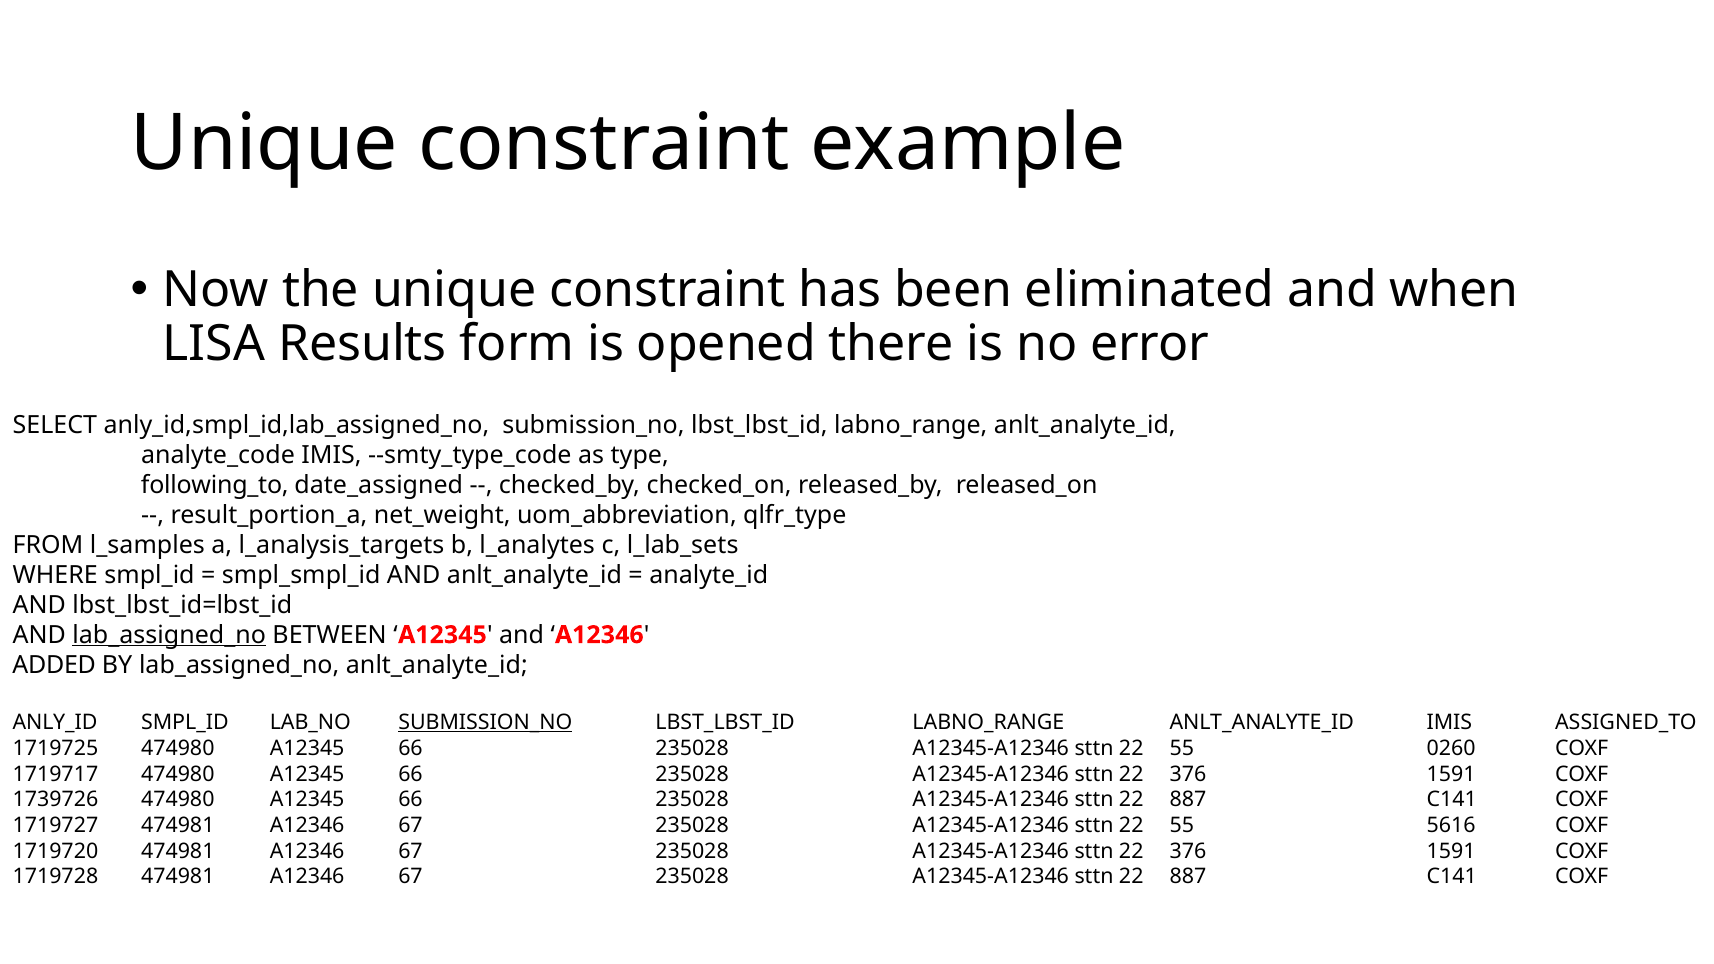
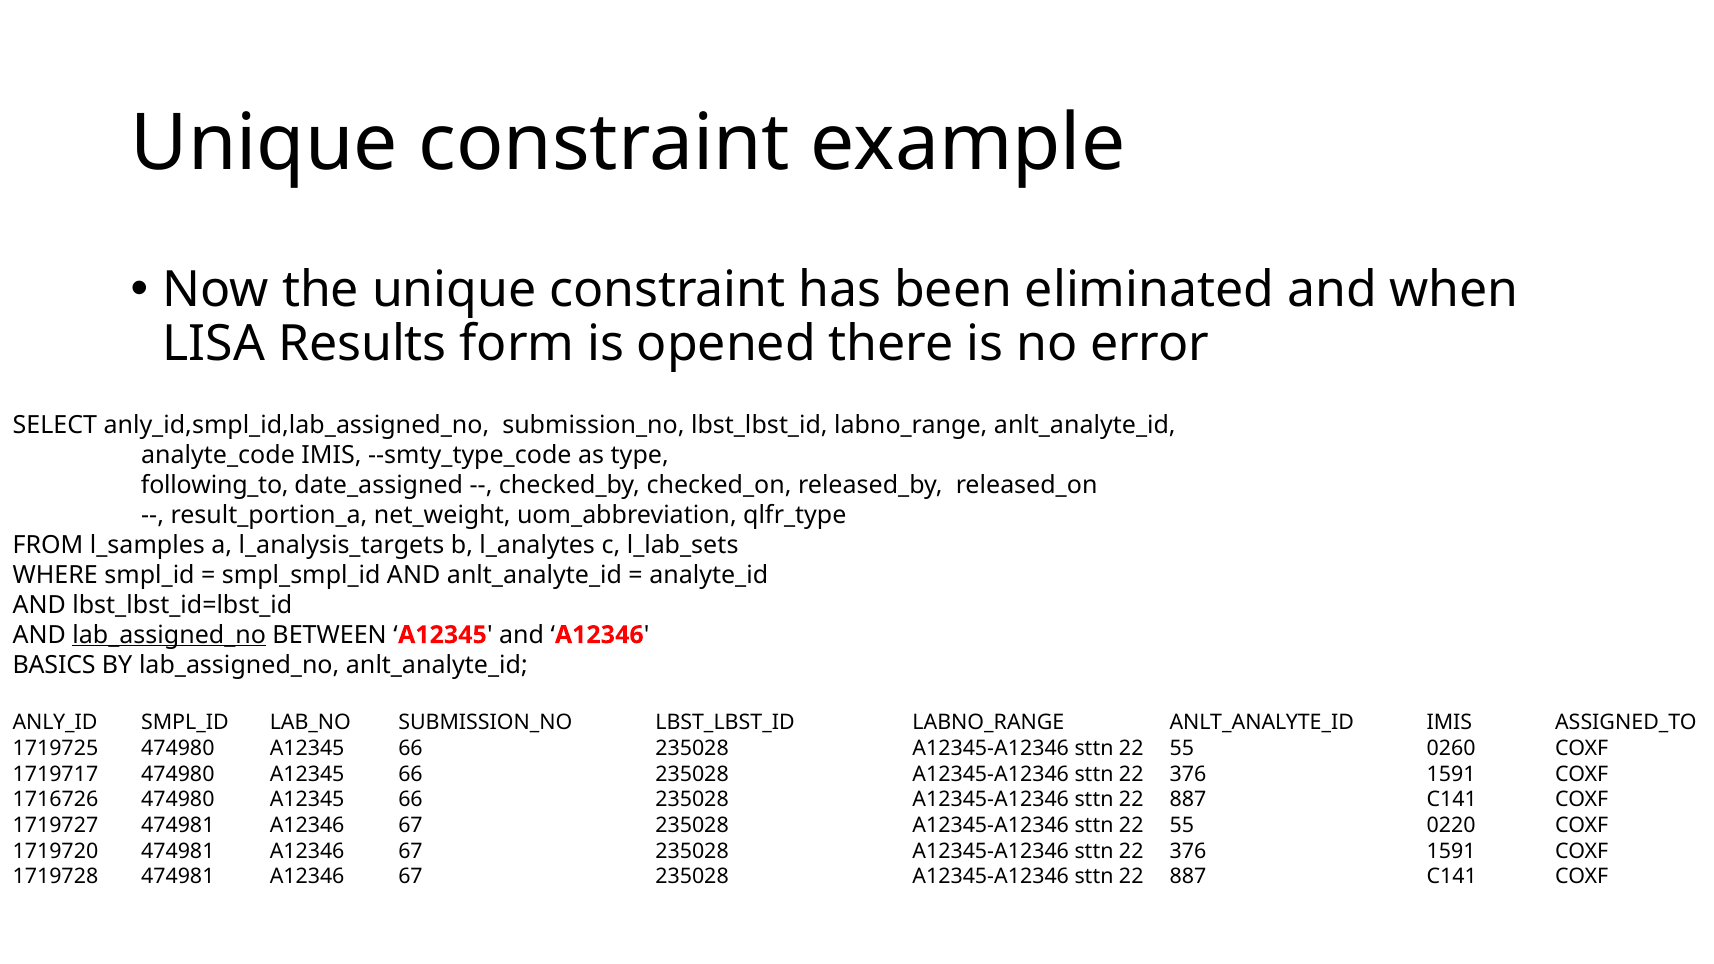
ADDED: ADDED -> BASICS (54, 665)
SUBMISSION_NO underline: present -> none (485, 723)
1739726: 1739726 -> 1716726 (55, 800)
5616: 5616 -> 0220 (1451, 825)
